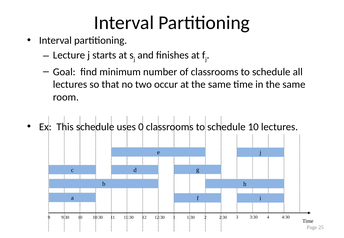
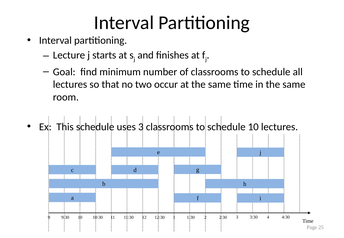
uses 0: 0 -> 3 (141, 127)
